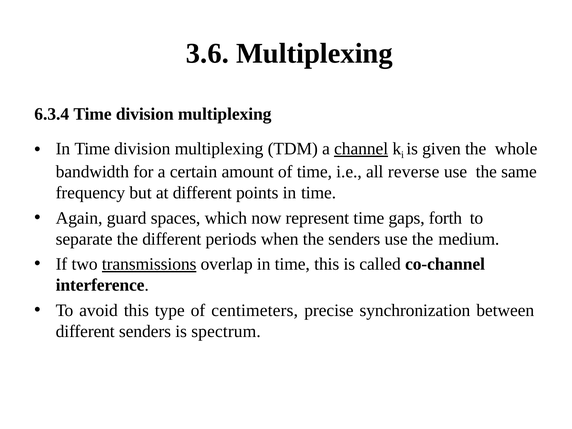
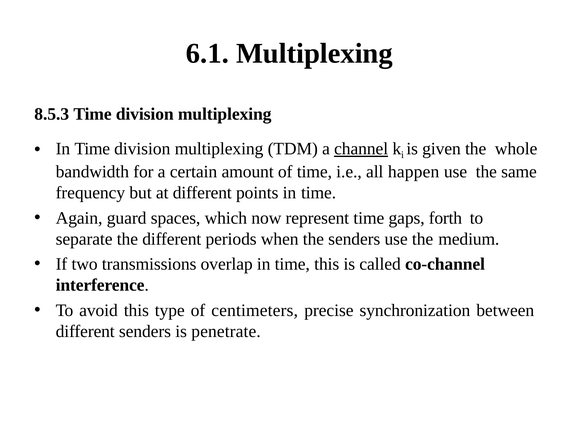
3.6: 3.6 -> 6.1 (207, 53)
6.3.4: 6.3.4 -> 8.5.3 (52, 114)
reverse: reverse -> happen (414, 172)
transmissions underline: present -> none (149, 264)
spectrum: spectrum -> penetrate (226, 331)
